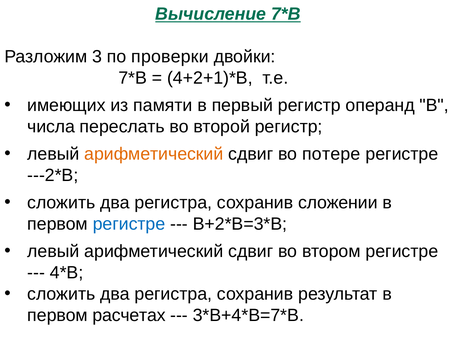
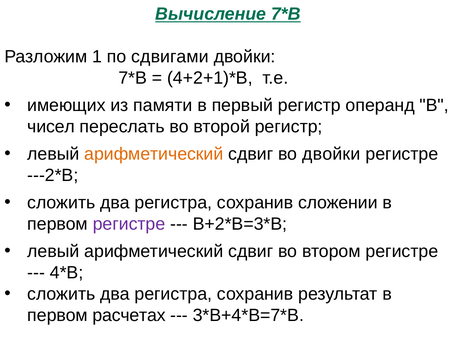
3: 3 -> 1 (97, 57)
проверки: проверки -> сдвигами (170, 57)
числа: числа -> чисел (51, 127)
во потере: потере -> двойки (331, 154)
регистре colour: blue -> purple (129, 224)
